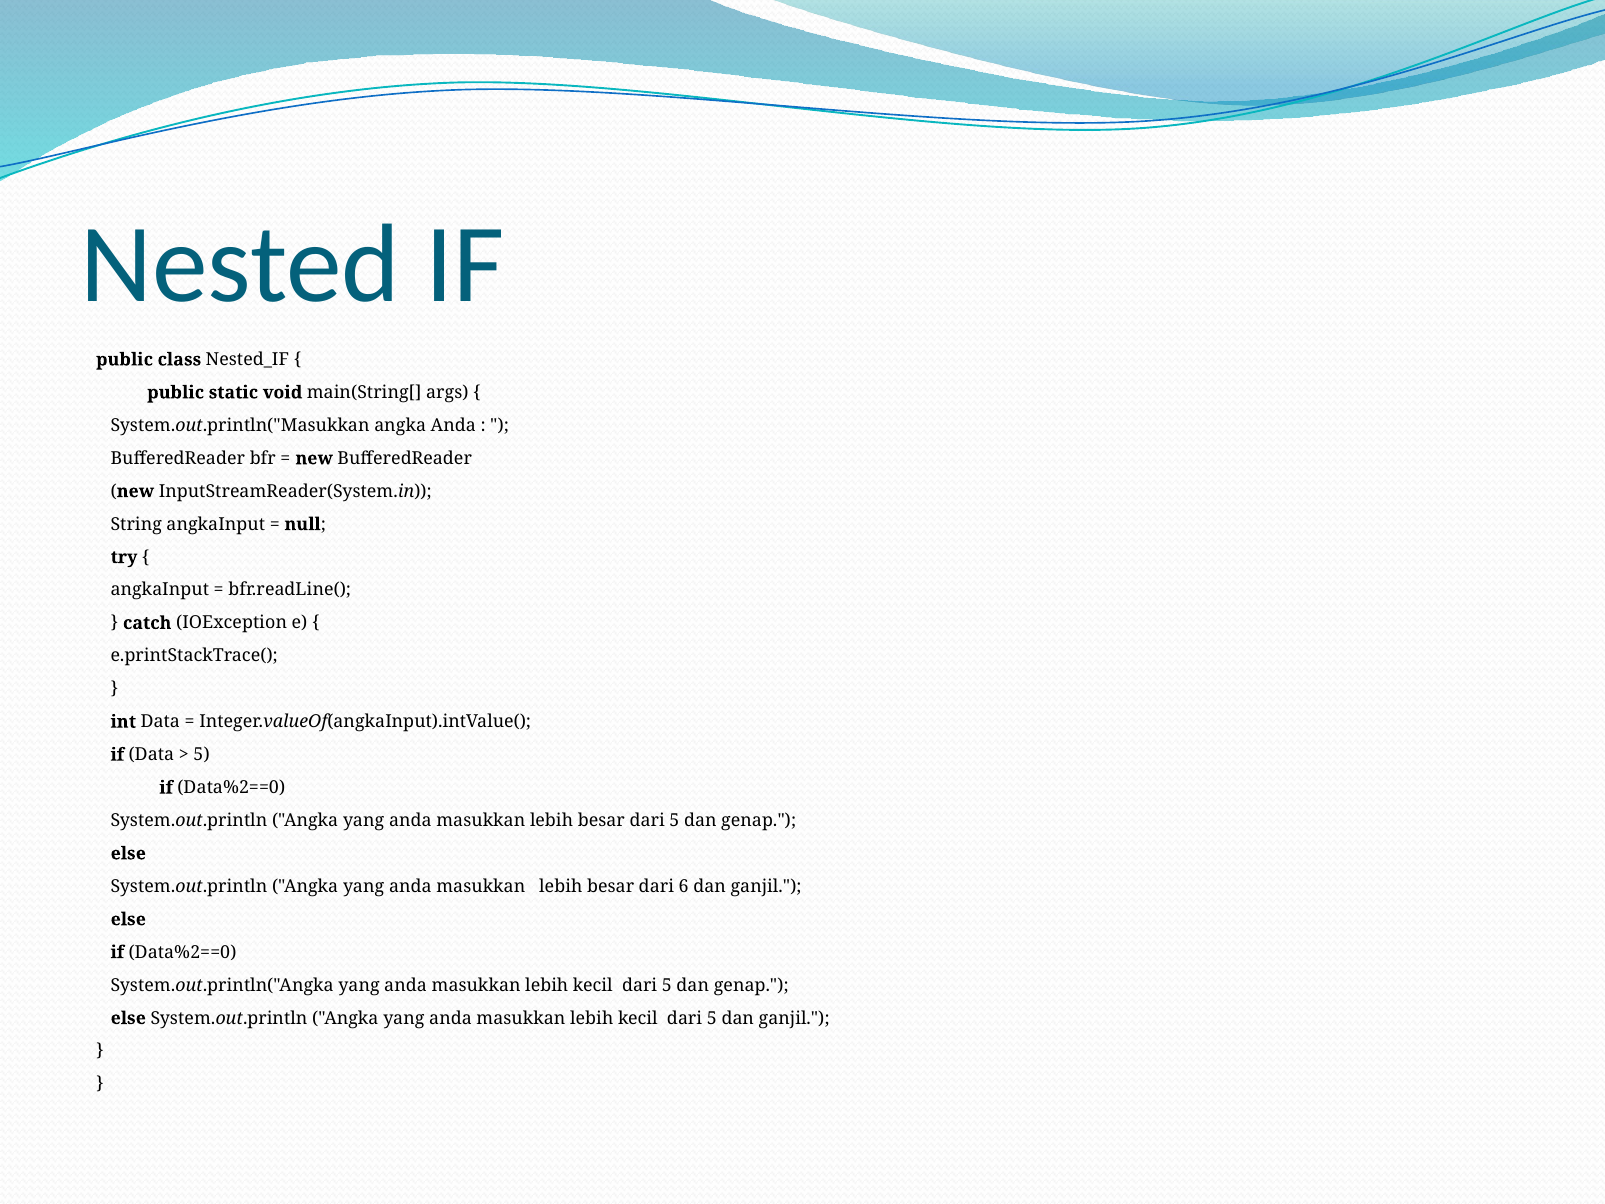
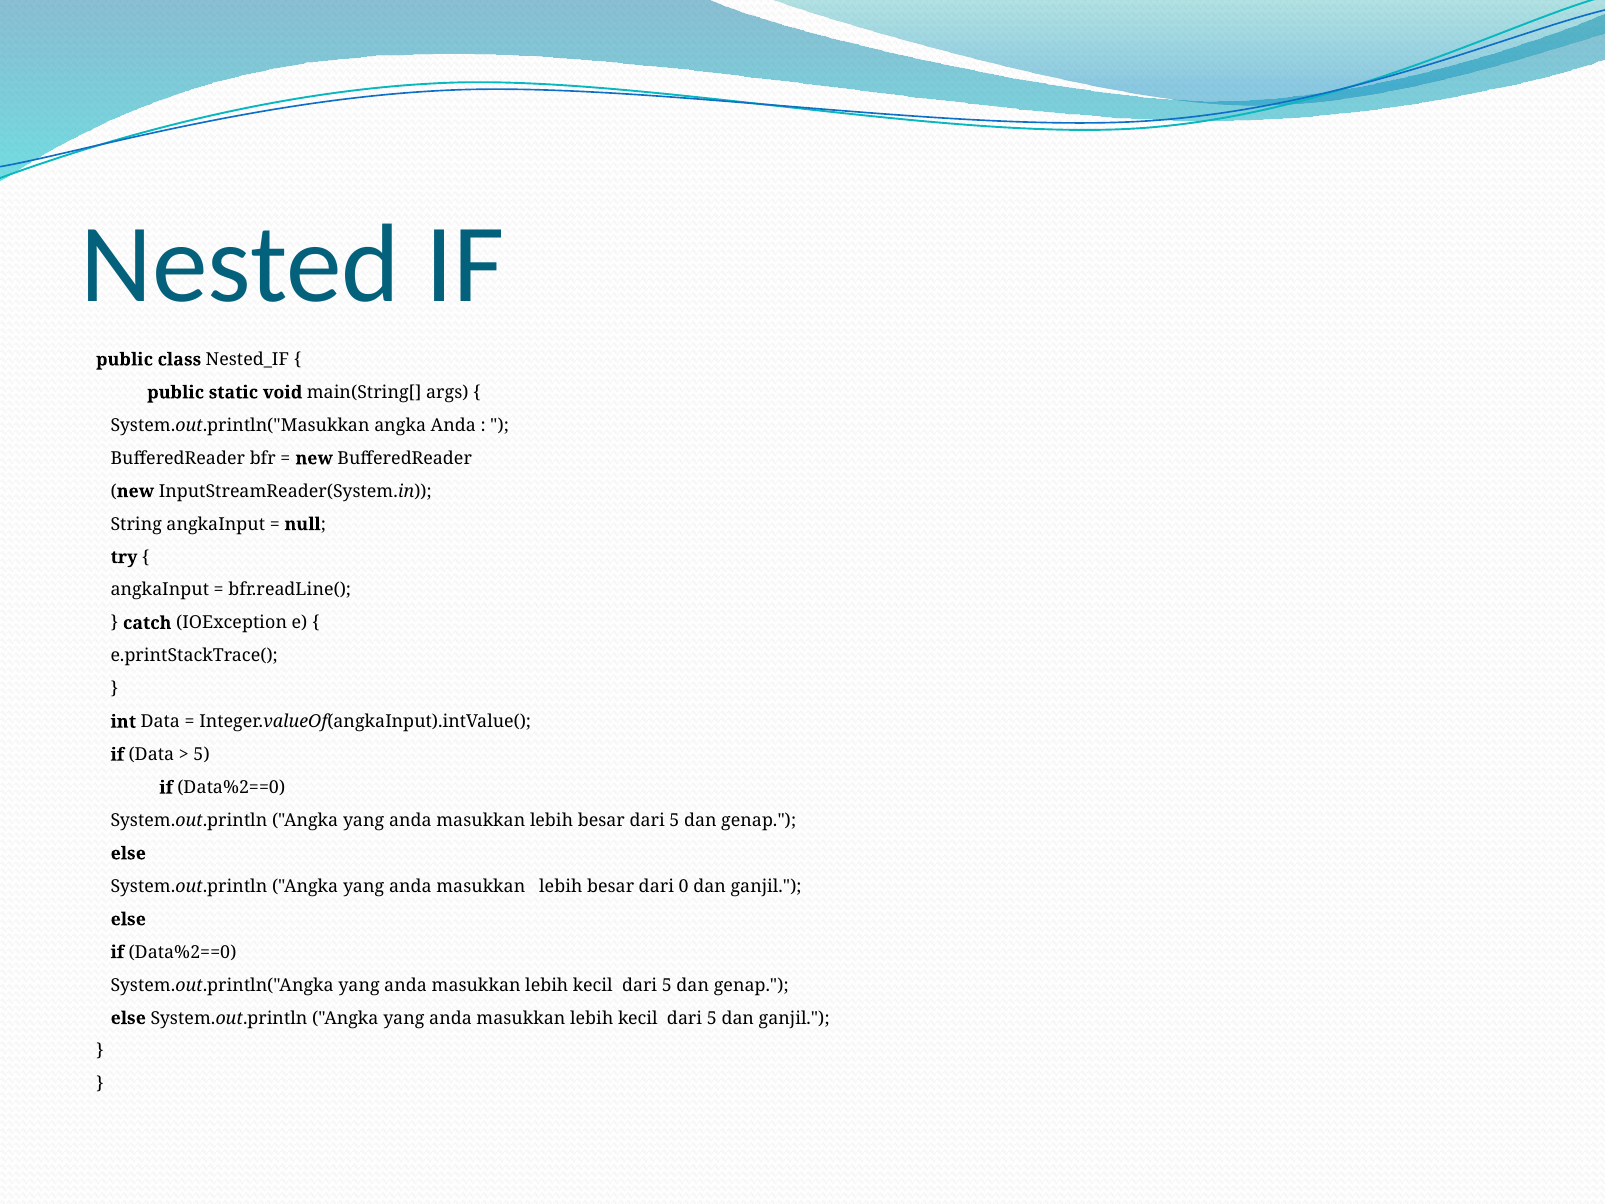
6: 6 -> 0 (684, 886)
